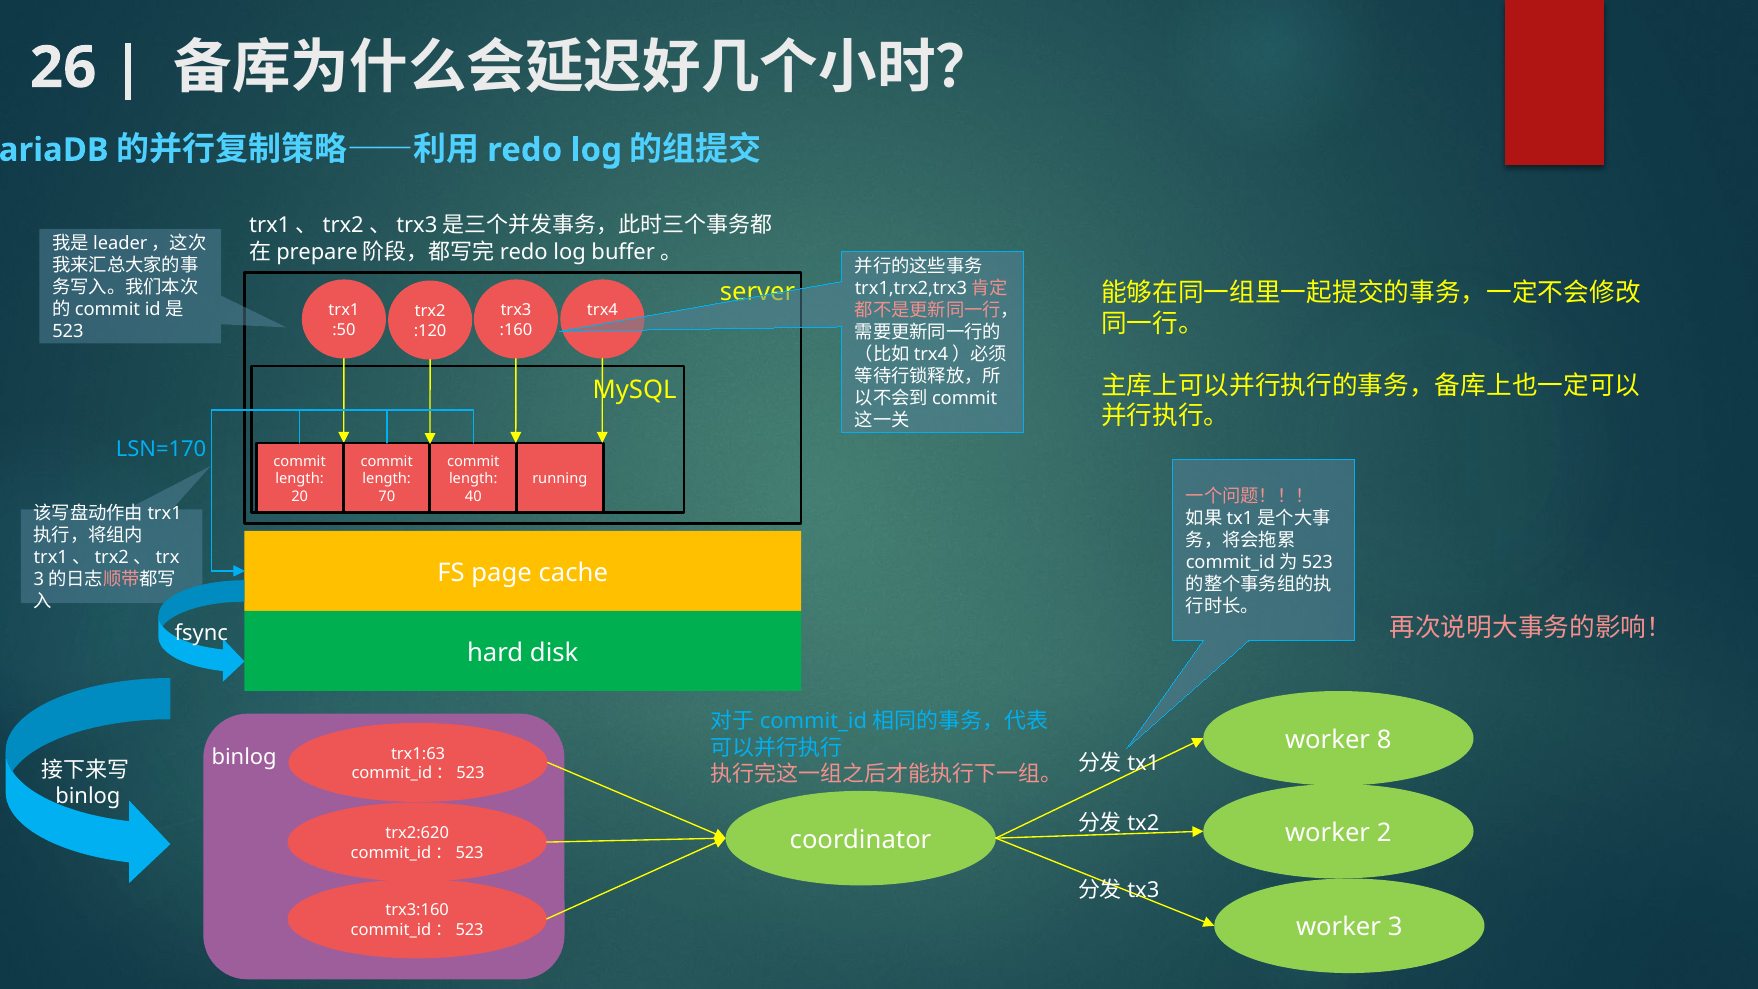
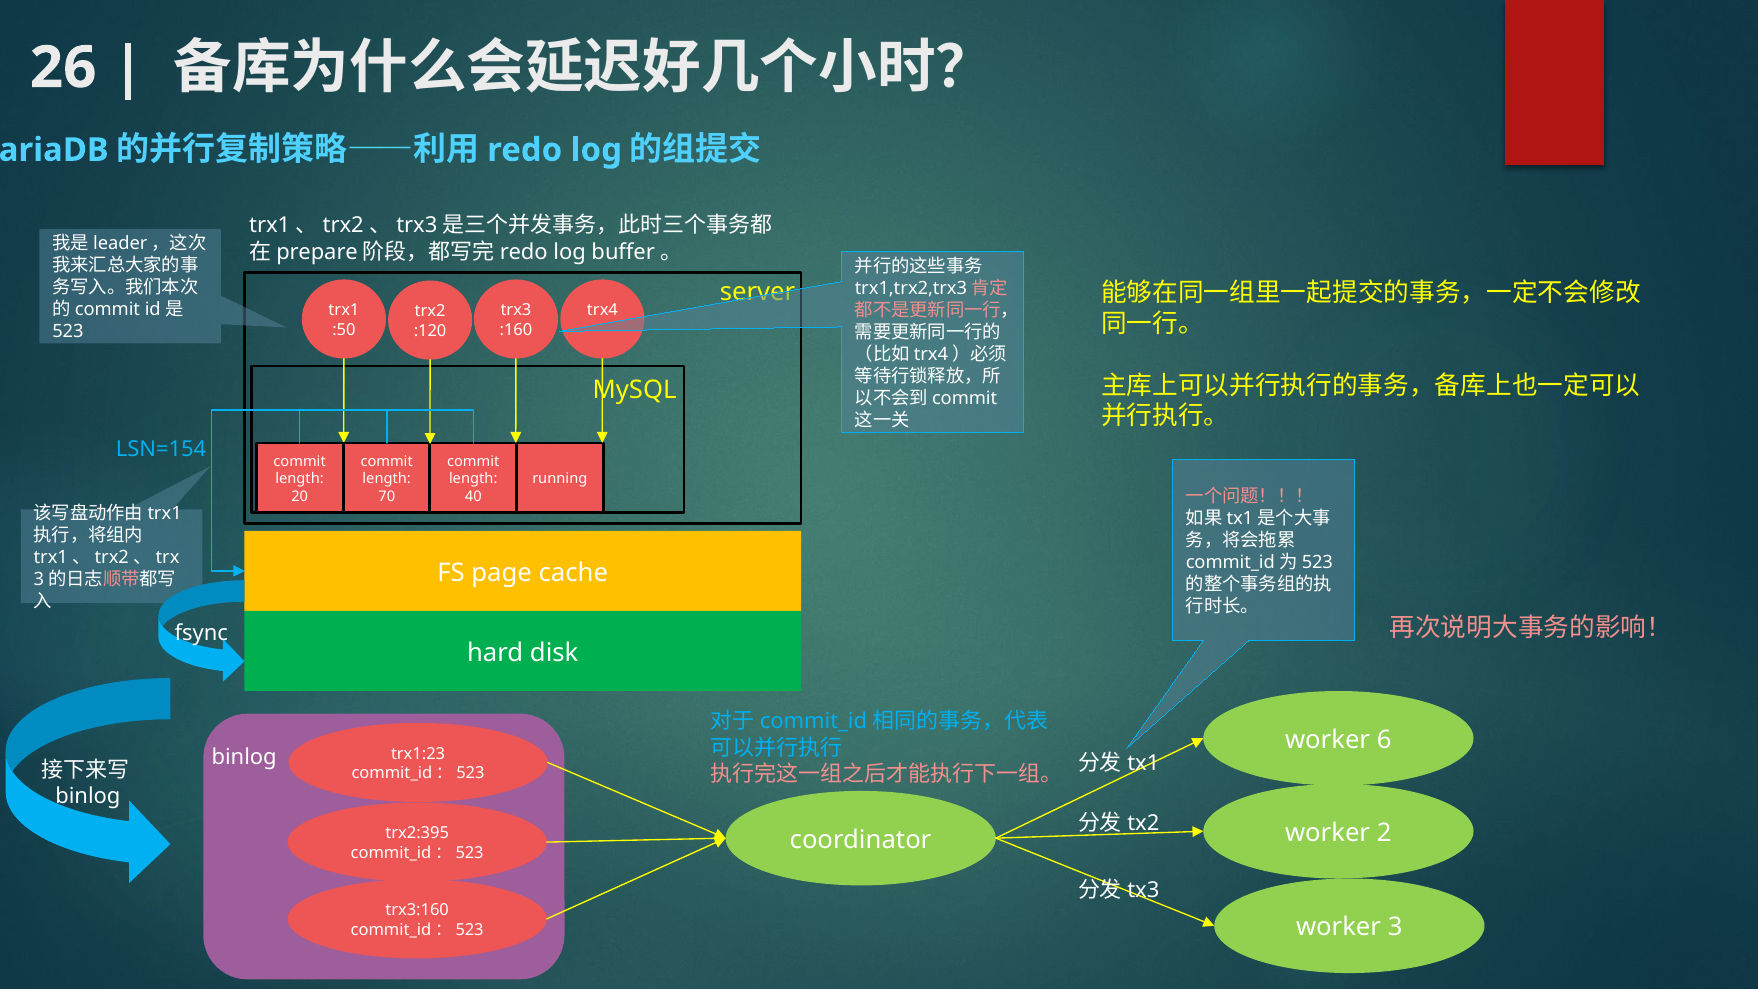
LSN=170: LSN=170 -> LSN=154 (161, 449)
8: 8 -> 6 (1384, 740)
trx1:63: trx1:63 -> trx1:23 (418, 754)
trx2:620: trx2:620 -> trx2:395 (417, 833)
